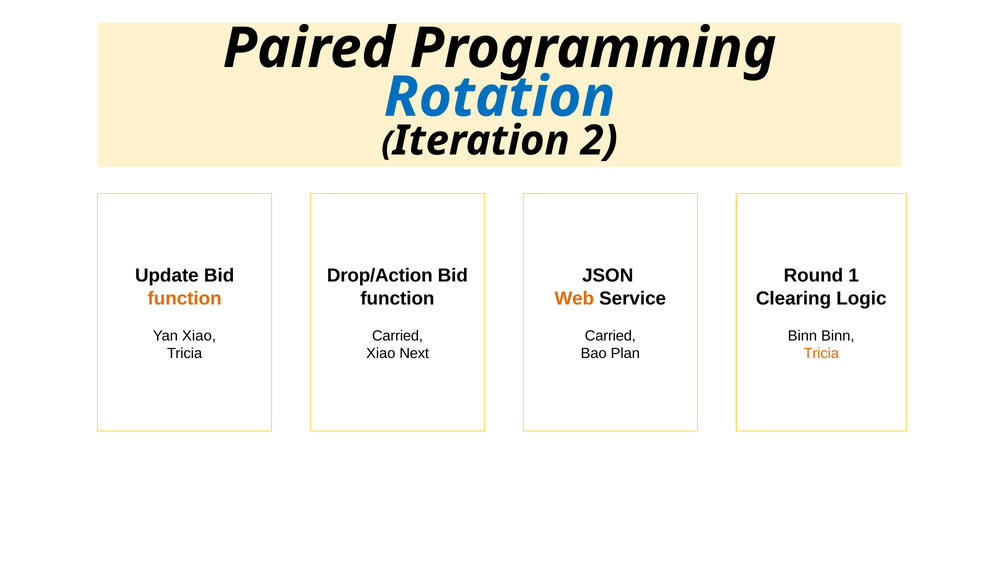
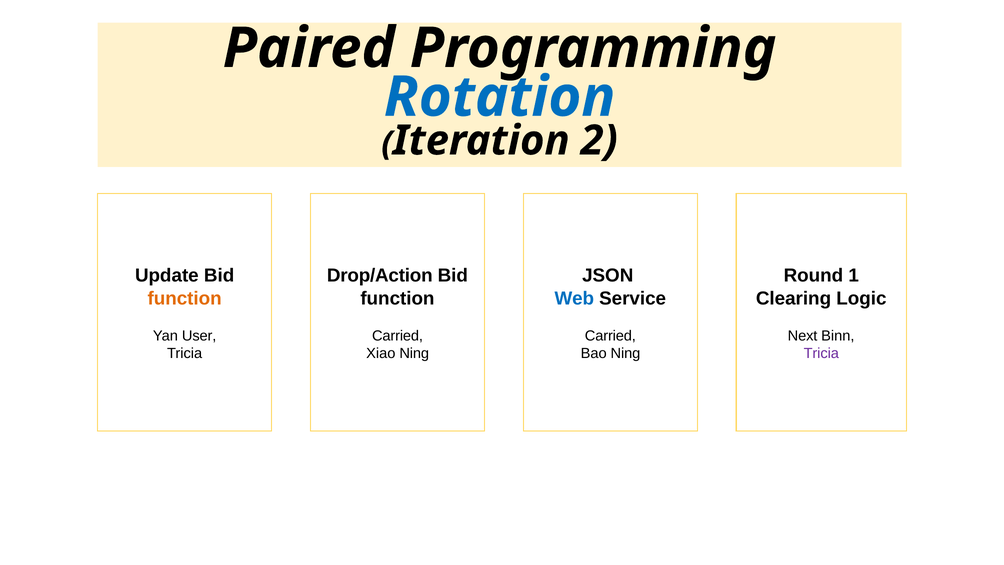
Web colour: orange -> blue (574, 298)
Yan Xiao: Xiao -> User (199, 336)
Binn: Binn -> Next (803, 336)
Xiao Next: Next -> Ning (414, 353)
Bao Plan: Plan -> Ning (625, 353)
Tricia colour: orange -> purple (821, 353)
